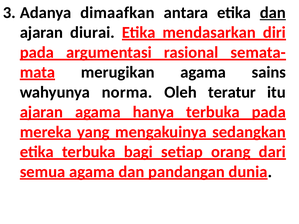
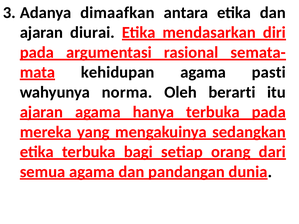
dan underline: present -> none (273, 13)
merugikan: merugikan -> kehidupan (118, 72)
sains: sains -> pasti (269, 72)
teratur: teratur -> berarti (232, 92)
